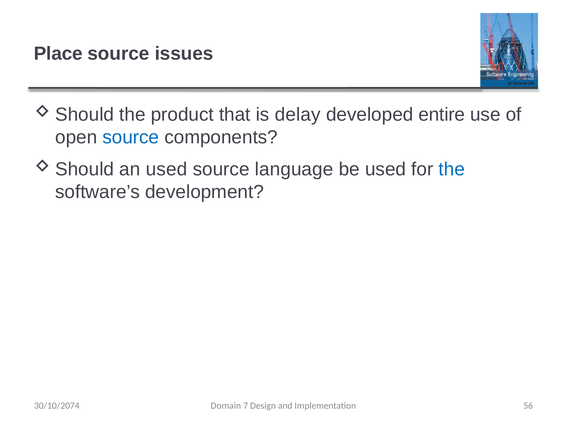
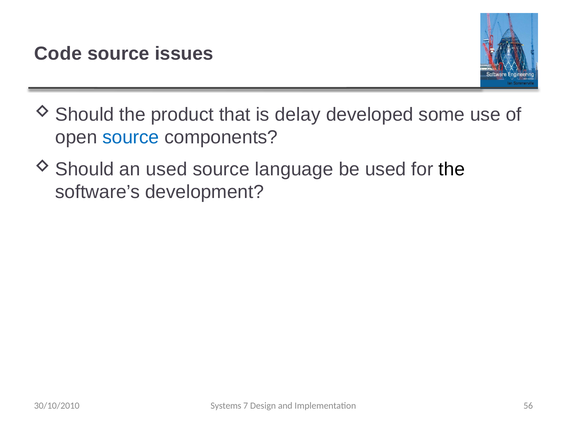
Place: Place -> Code (58, 54)
entire: entire -> some (442, 115)
the colour: blue -> black (452, 170)
Domain: Domain -> Systems (226, 406)
30/10/2074: 30/10/2074 -> 30/10/2010 (57, 406)
